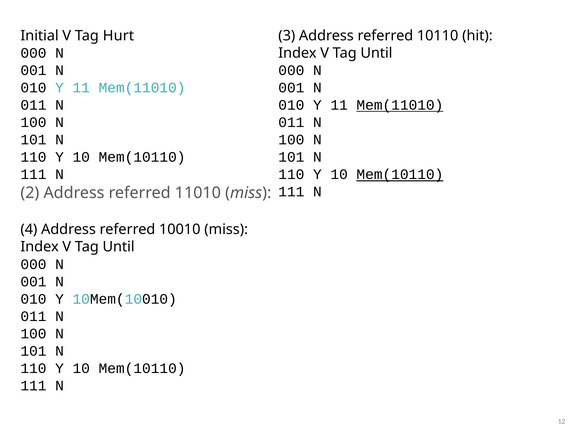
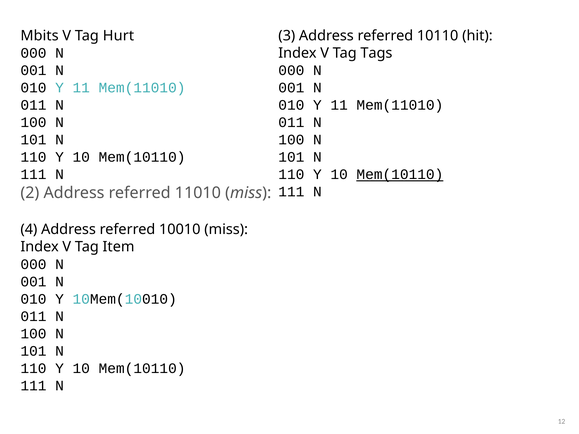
Initial: Initial -> Mbits (40, 36)
Until: Until -> Tags (376, 53)
Mem(11010 underline: present -> none (400, 105)
Until: Until -> Item (119, 247)
